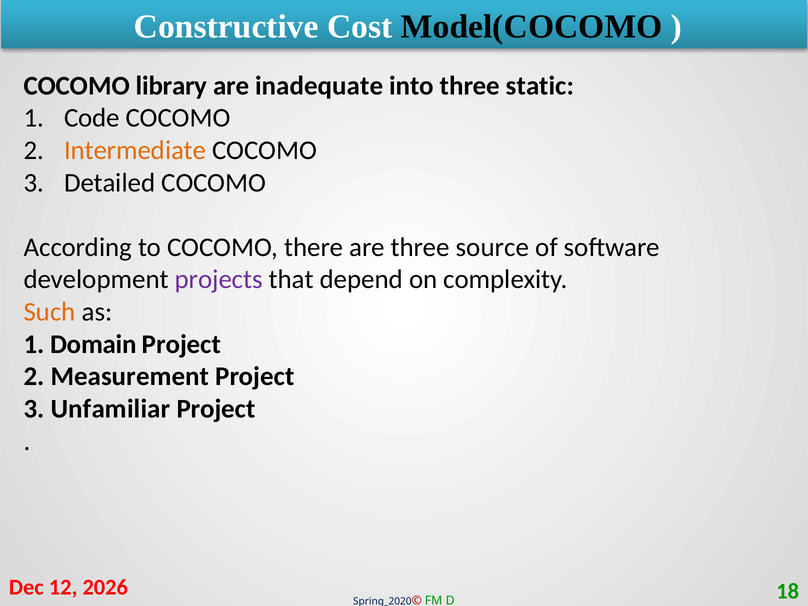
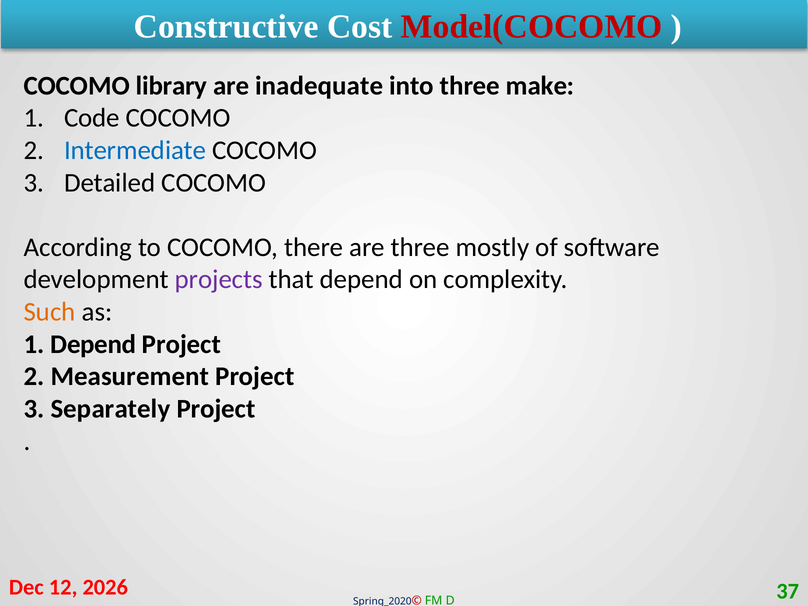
Model(COCOMO colour: black -> red (532, 26)
static: static -> make (540, 86)
Intermediate colour: orange -> blue (135, 150)
source: source -> mostly (492, 247)
1 Domain: Domain -> Depend (93, 344)
Unfamiliar: Unfamiliar -> Separately (110, 409)
18: 18 -> 37 (788, 591)
